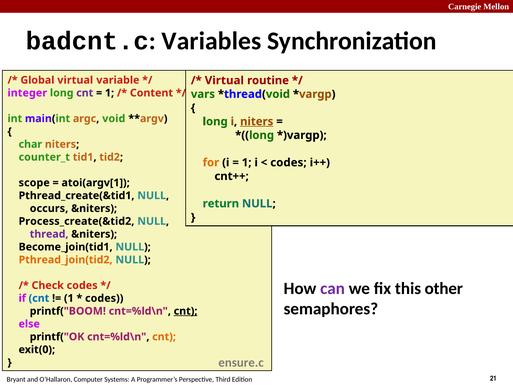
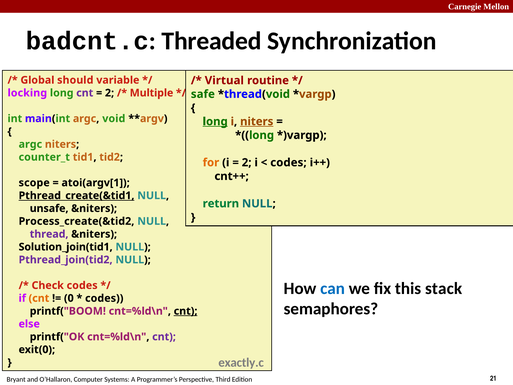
Variables: Variables -> Threaded (212, 41)
Global virtual: virtual -> should (75, 80)
integer: integer -> locking (27, 93)
1: 1 -> 2 (110, 93)
Content: Content -> Multiple (152, 93)
vars: vars -> safe (203, 94)
long underline: none -> present (215, 121)
char: char -> argc (30, 144)
1: 1 -> 2 (247, 162)
Pthread_create(&tid1 underline: none -> present (77, 195)
occurs: occurs -> unsafe (49, 208)
Become_join(tid1: Become_join(tid1 -> Solution_join(tid1 (66, 247)
Pthread_join(tid2 colour: orange -> purple (66, 260)
can colour: purple -> blue (333, 288)
other: other -> stack (444, 288)
cnt colour: blue -> orange (39, 298)
1: 1 -> 0 (69, 298)
cnt colour: orange -> purple (164, 337)
ensure.c: ensure.c -> exactly.c (241, 362)
